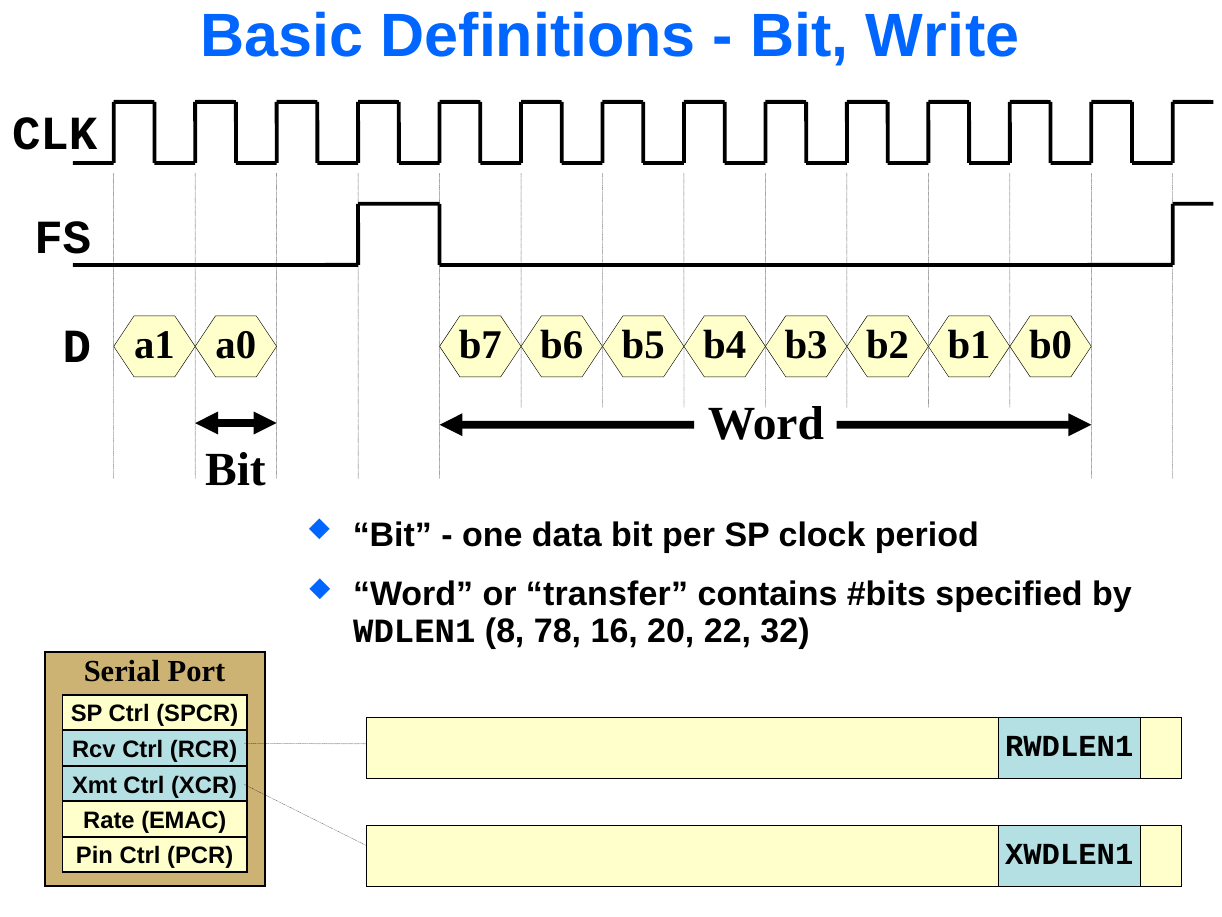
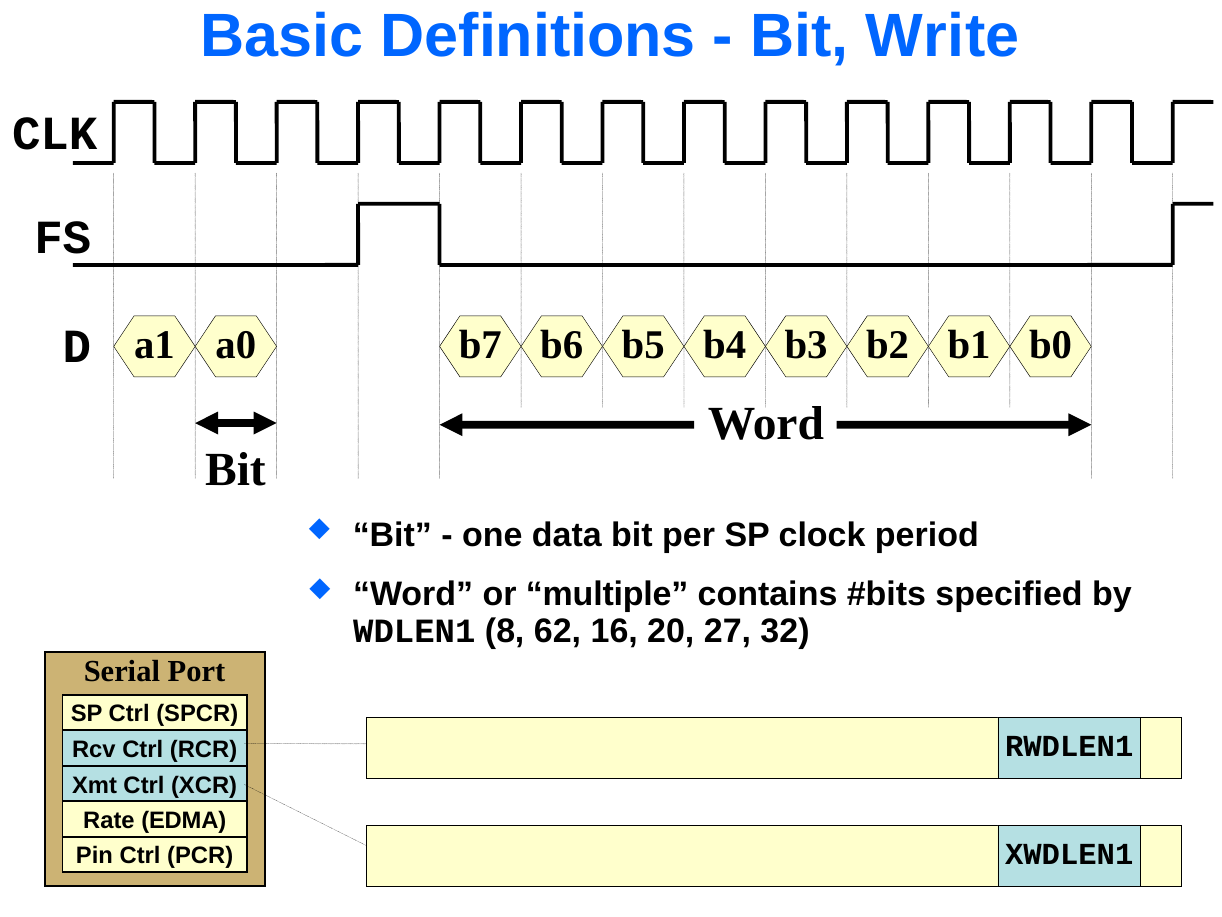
transfer: transfer -> multiple (607, 594)
78: 78 -> 62 (558, 631)
22: 22 -> 27 (728, 631)
EMAC: EMAC -> EDMA (184, 820)
